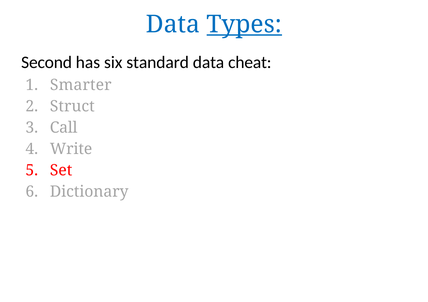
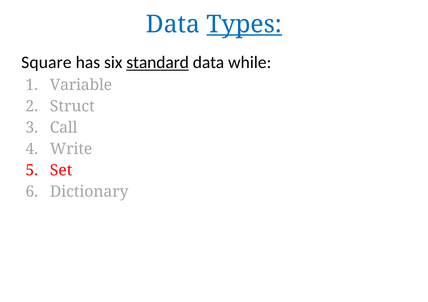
Second: Second -> Square (46, 62)
standard underline: none -> present (158, 62)
cheat: cheat -> while (250, 62)
Smarter: Smarter -> Variable (81, 85)
